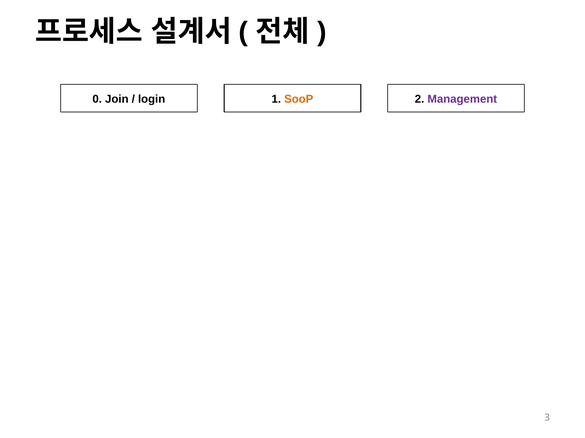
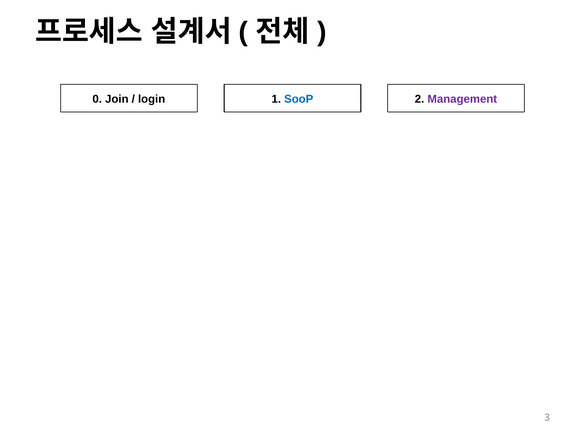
SooP colour: orange -> blue (299, 99)
